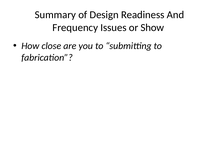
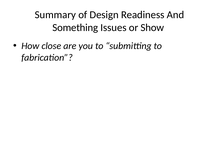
Frequency: Frequency -> Something (75, 28)
